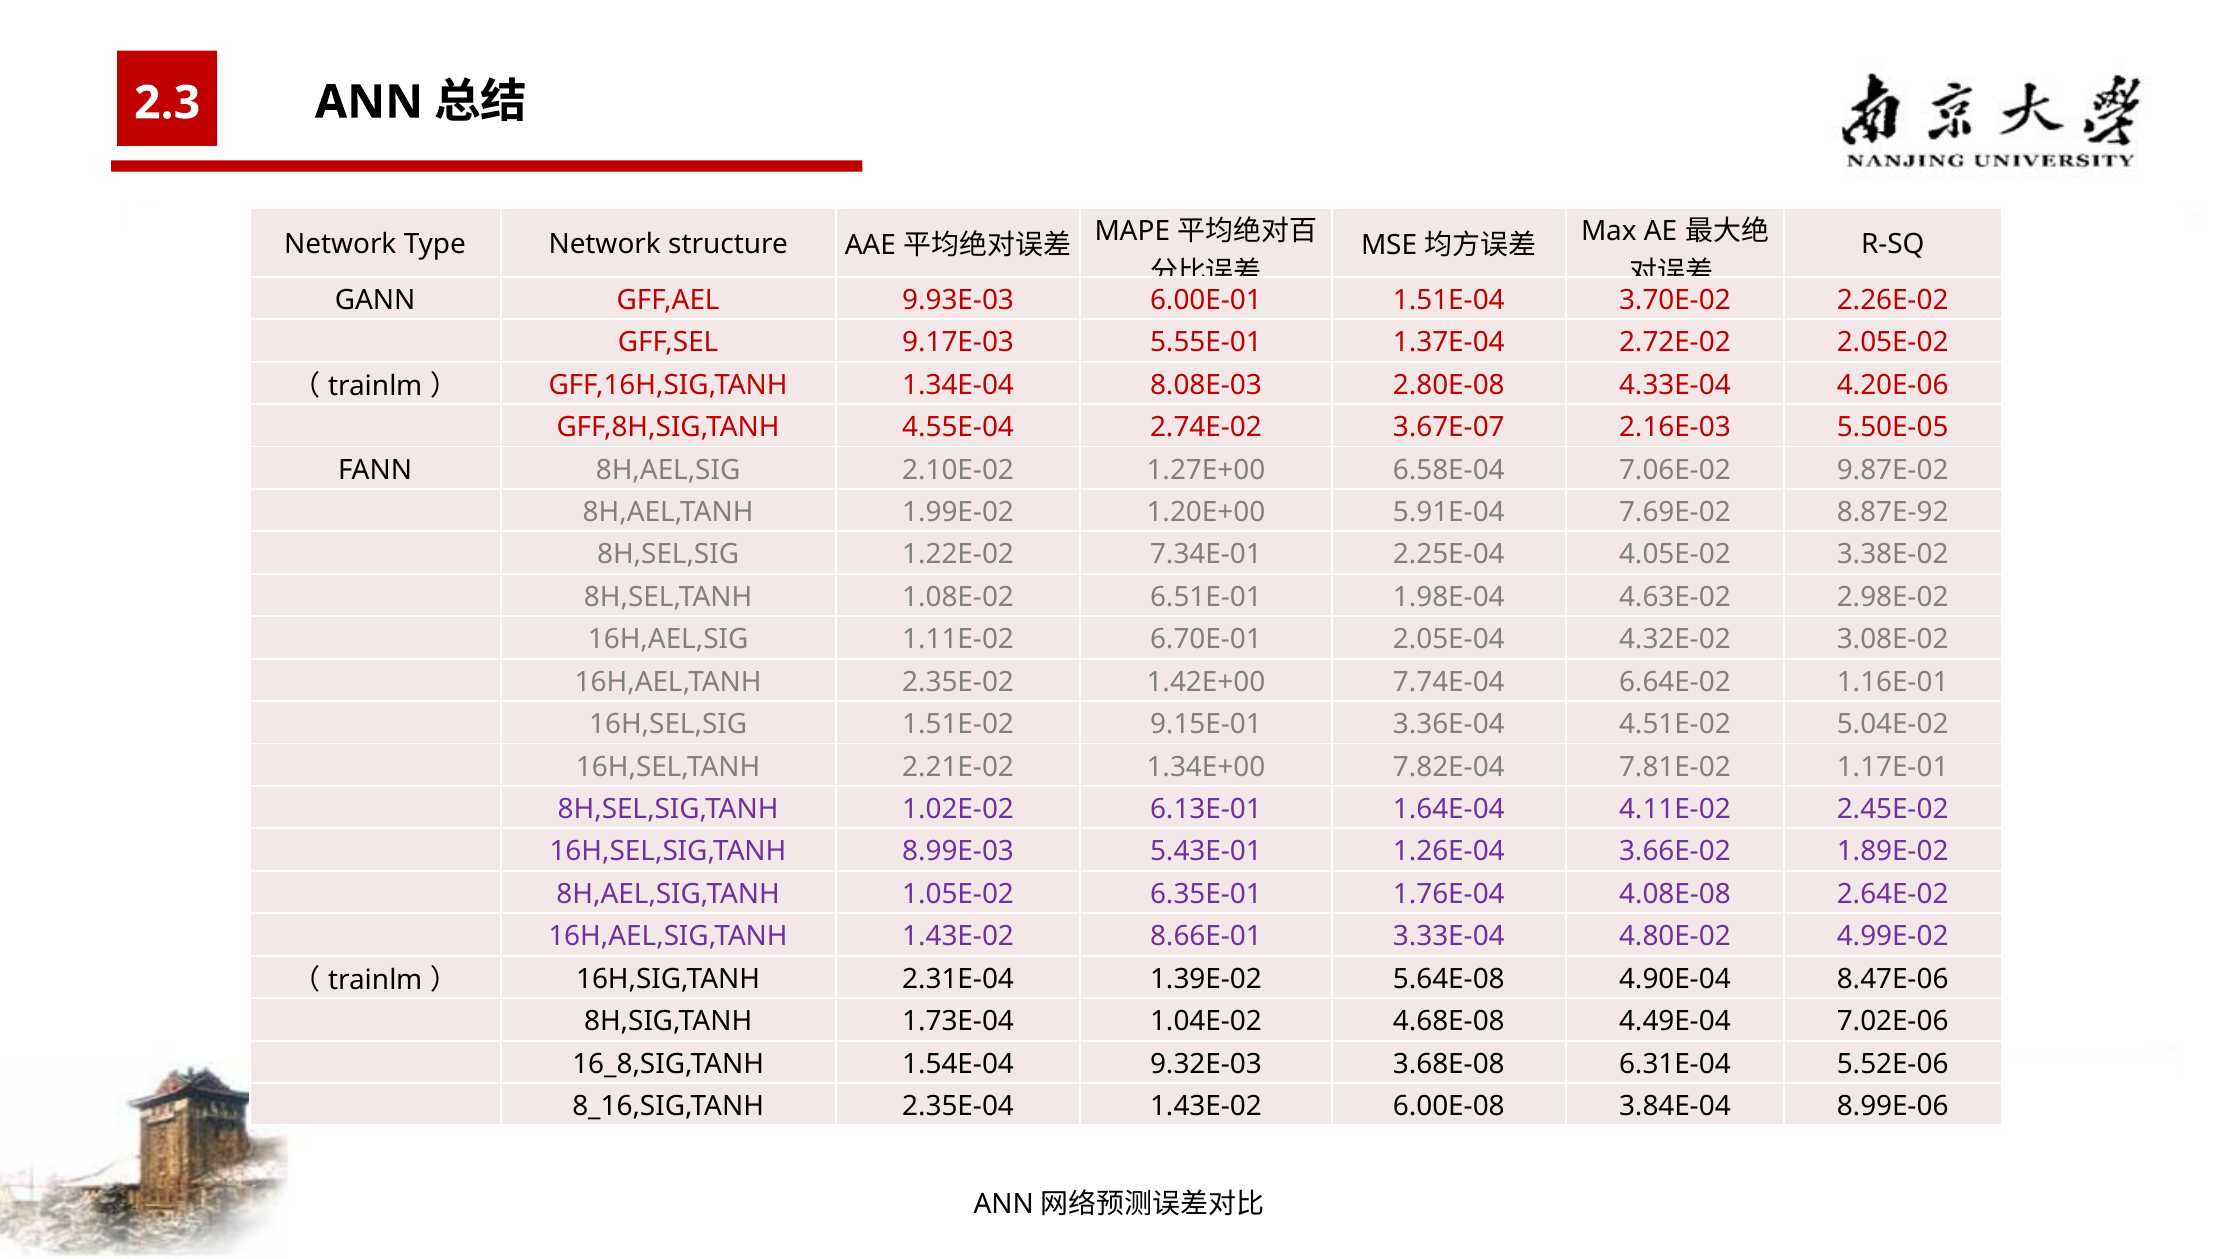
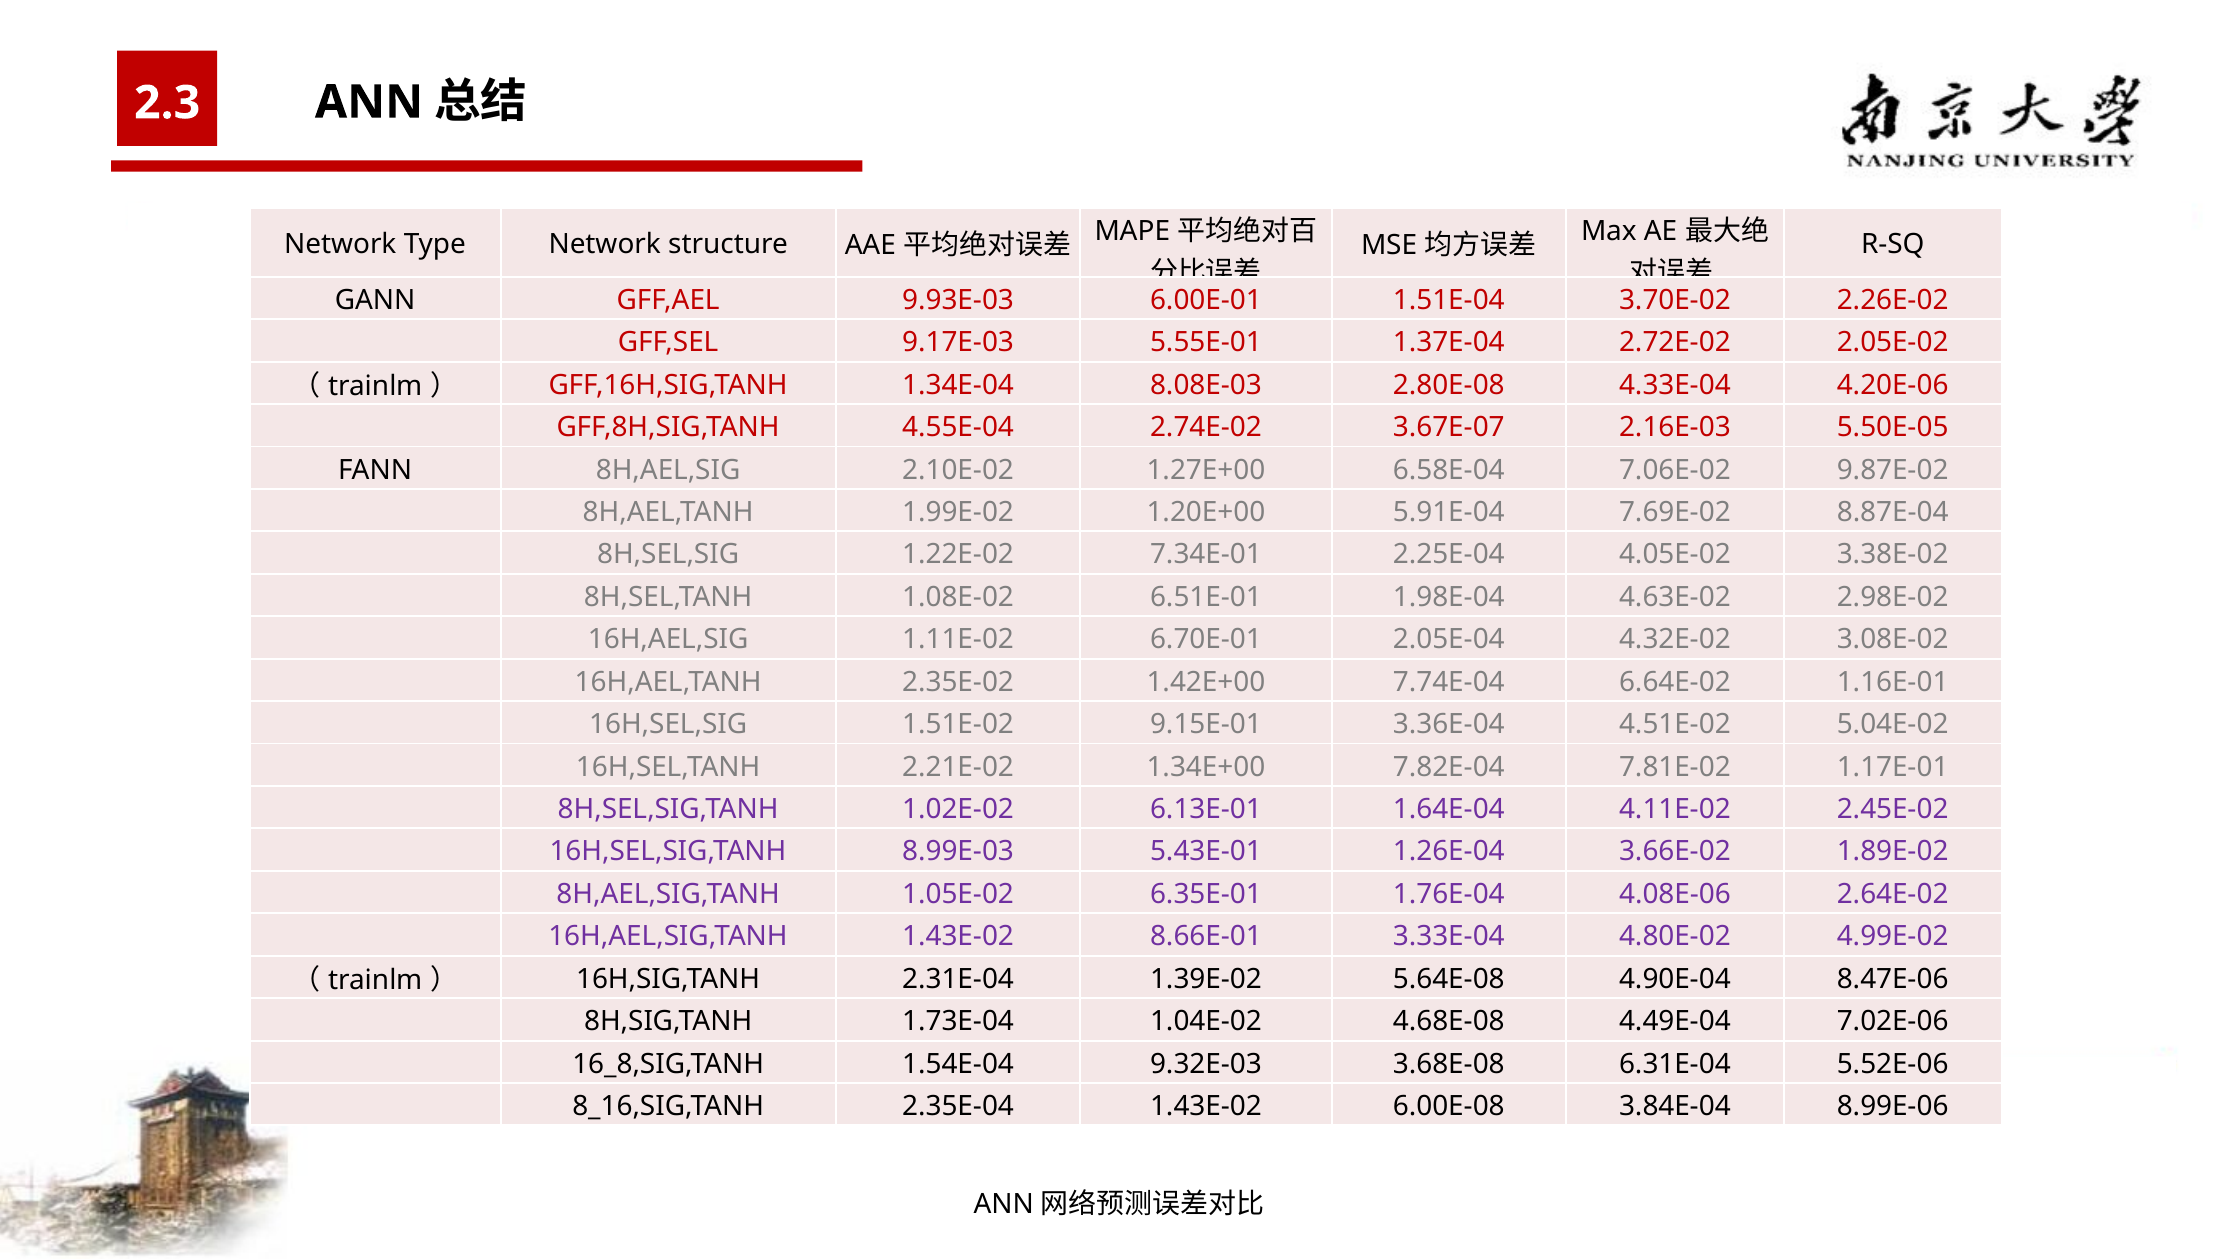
8.87E-92: 8.87E-92 -> 8.87E-04 (1893, 512)
4.08E-08: 4.08E-08 -> 4.08E-06 (1675, 894)
